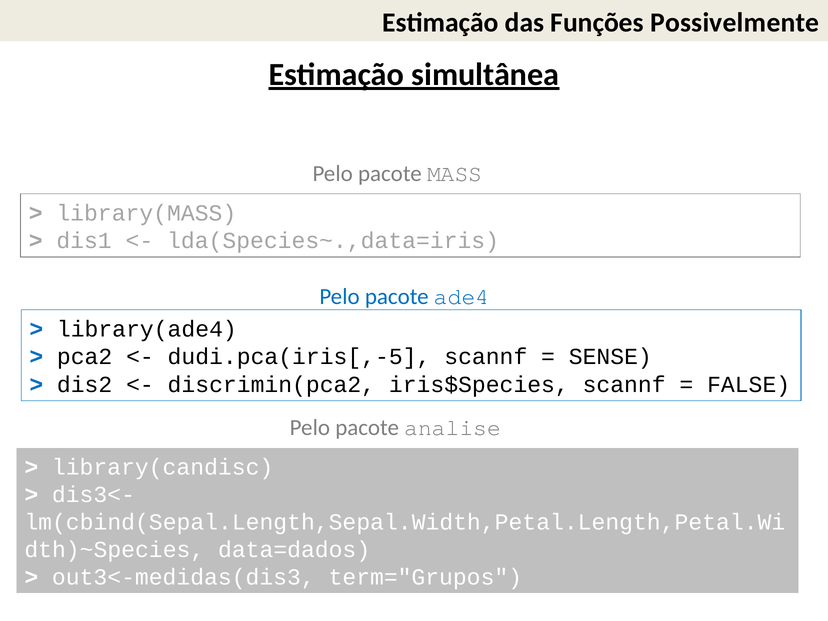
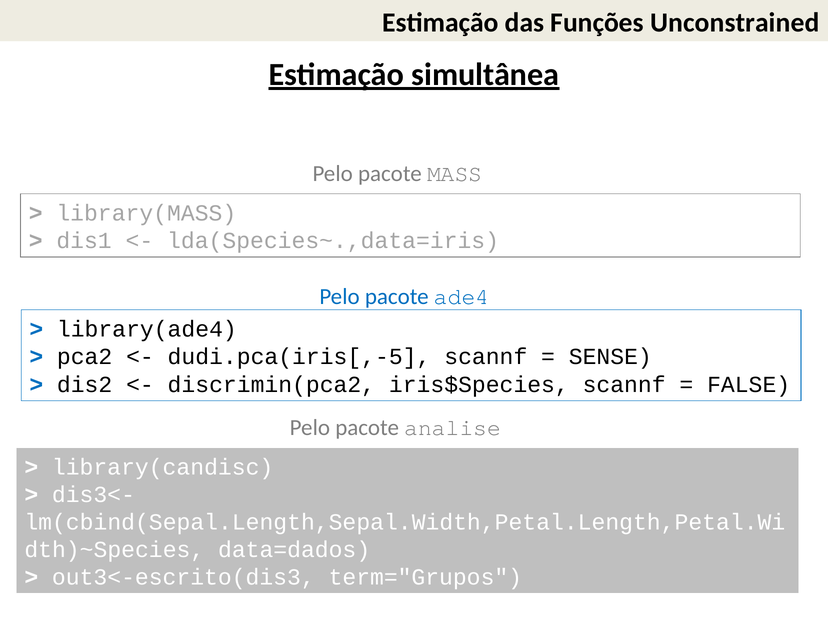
Possivelmente: Possivelmente -> Unconstrained (735, 23)
out3<-medidas(dis3: out3<-medidas(dis3 -> out3<-escrito(dis3 (183, 577)
